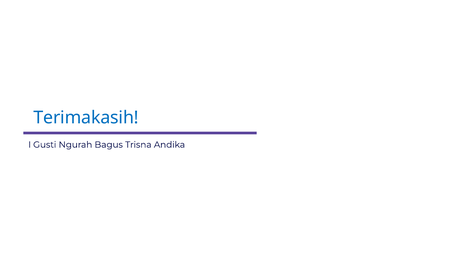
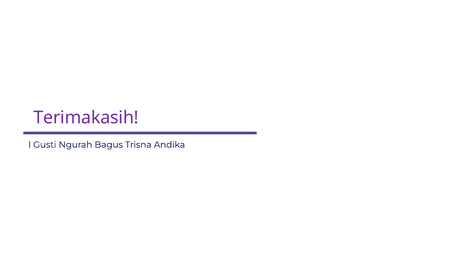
Terimakasih colour: blue -> purple (86, 118)
